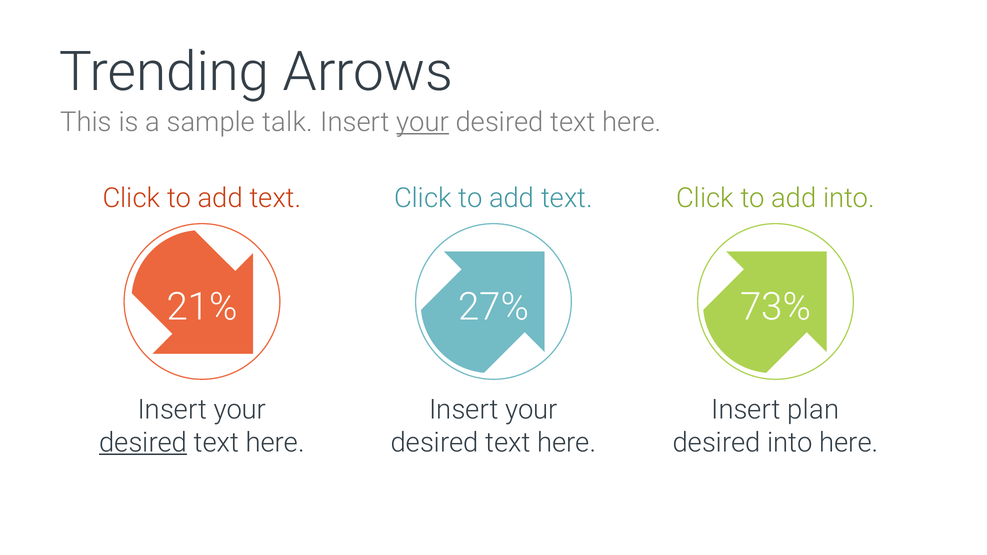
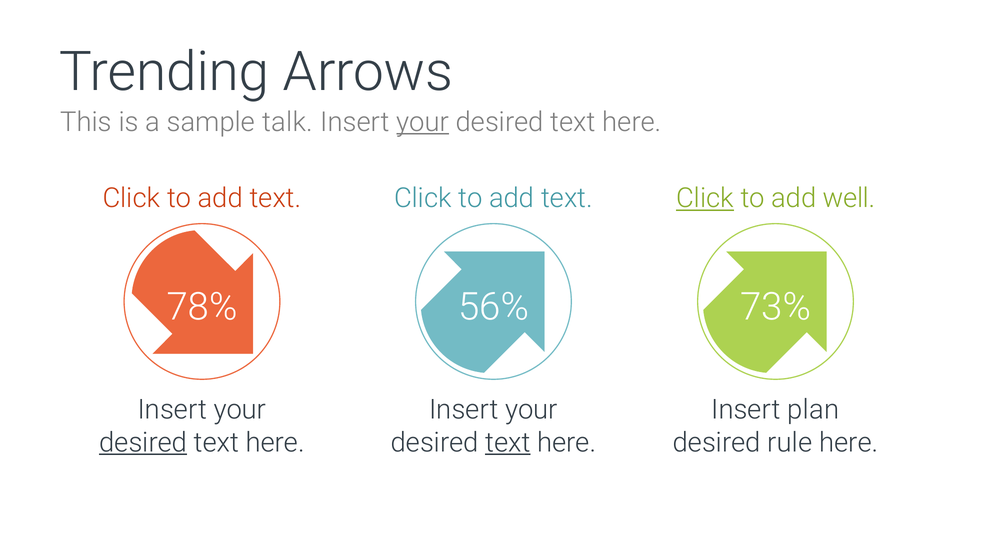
Click underline: none -> present (705, 198)
add into: into -> well (849, 198)
21%: 21% -> 78% (202, 307)
27%: 27% -> 56% (494, 307)
text underline: none -> present (508, 443)
desired into: into -> rule (790, 443)
